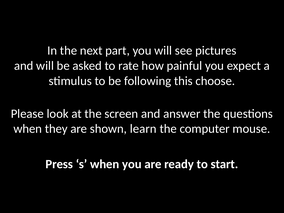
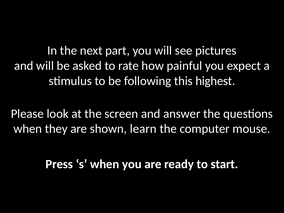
choose: choose -> highest (215, 81)
